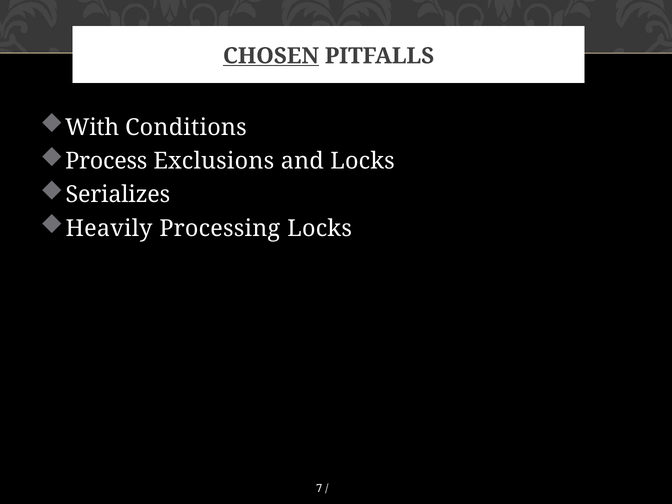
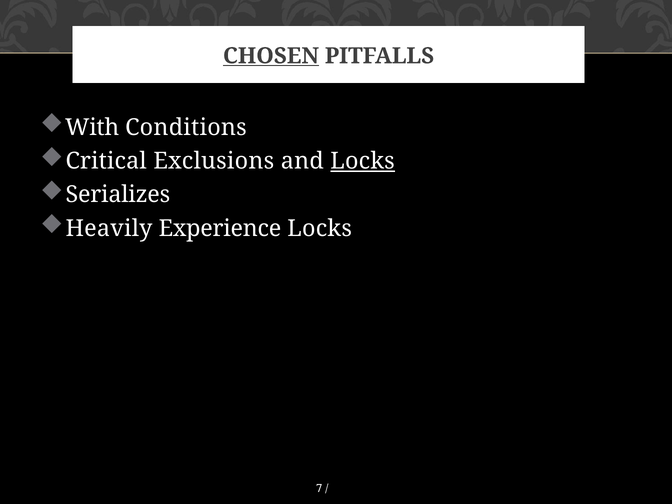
Process: Process -> Critical (106, 161)
Locks underline: none -> present (363, 161)
Processing: Processing -> Experience (220, 228)
